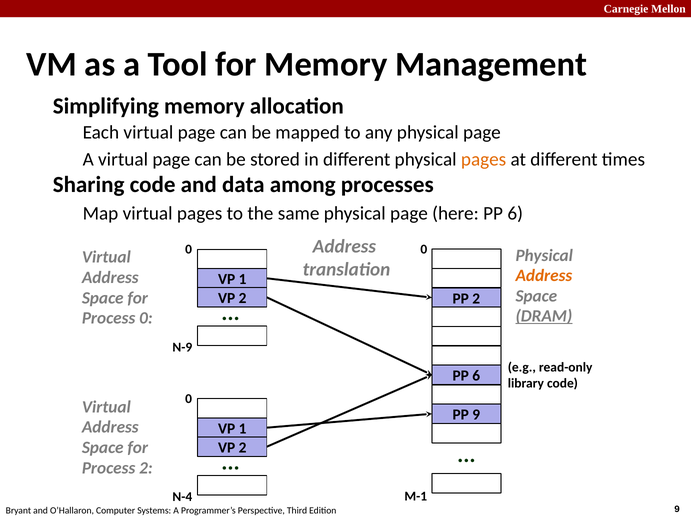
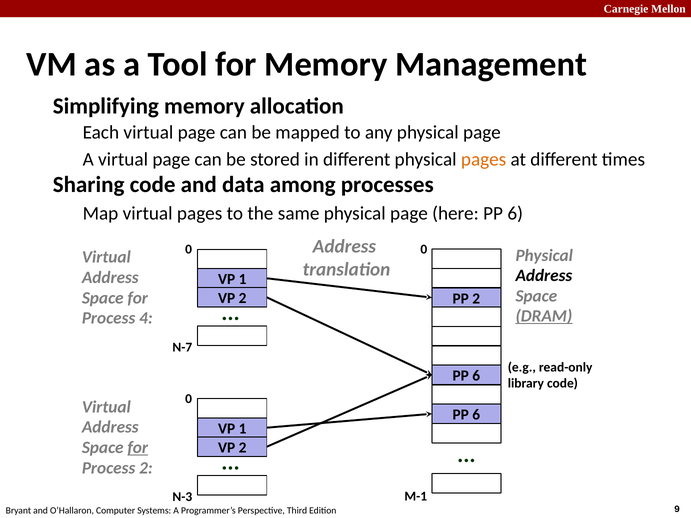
Address colour: orange -> black (544, 276)
Process 0: 0 -> 4 (146, 318)
N-9: N-9 -> N-7 (182, 348)
9: 9 -> 6 (476, 415)
for underline: none -> present (138, 448)
N-4: N-4 -> N-3 (182, 497)
